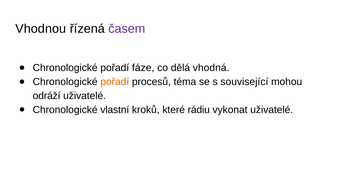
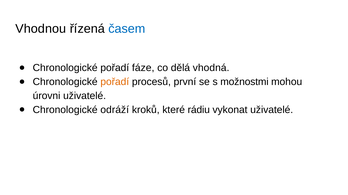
časem colour: purple -> blue (127, 29)
téma: téma -> první (185, 82)
související: související -> možnostmi (244, 82)
odráží: odráží -> úrovni (47, 96)
vlastní: vlastní -> odráží (115, 110)
